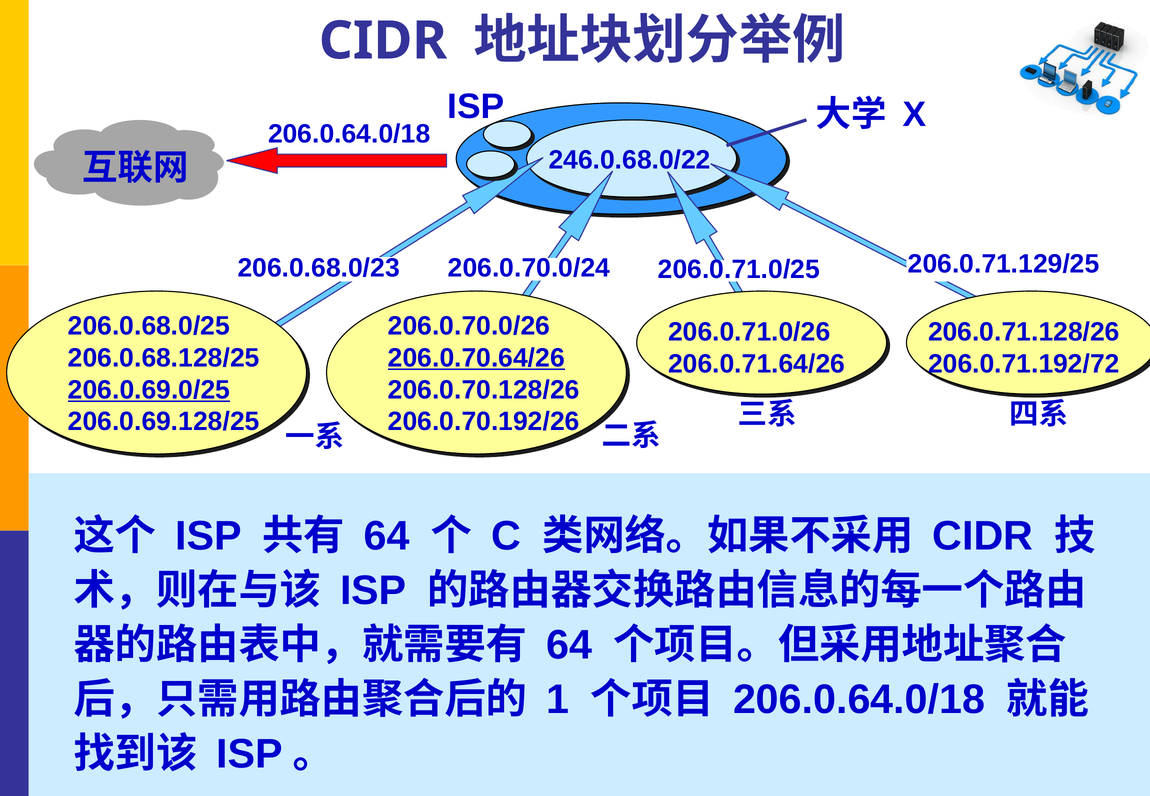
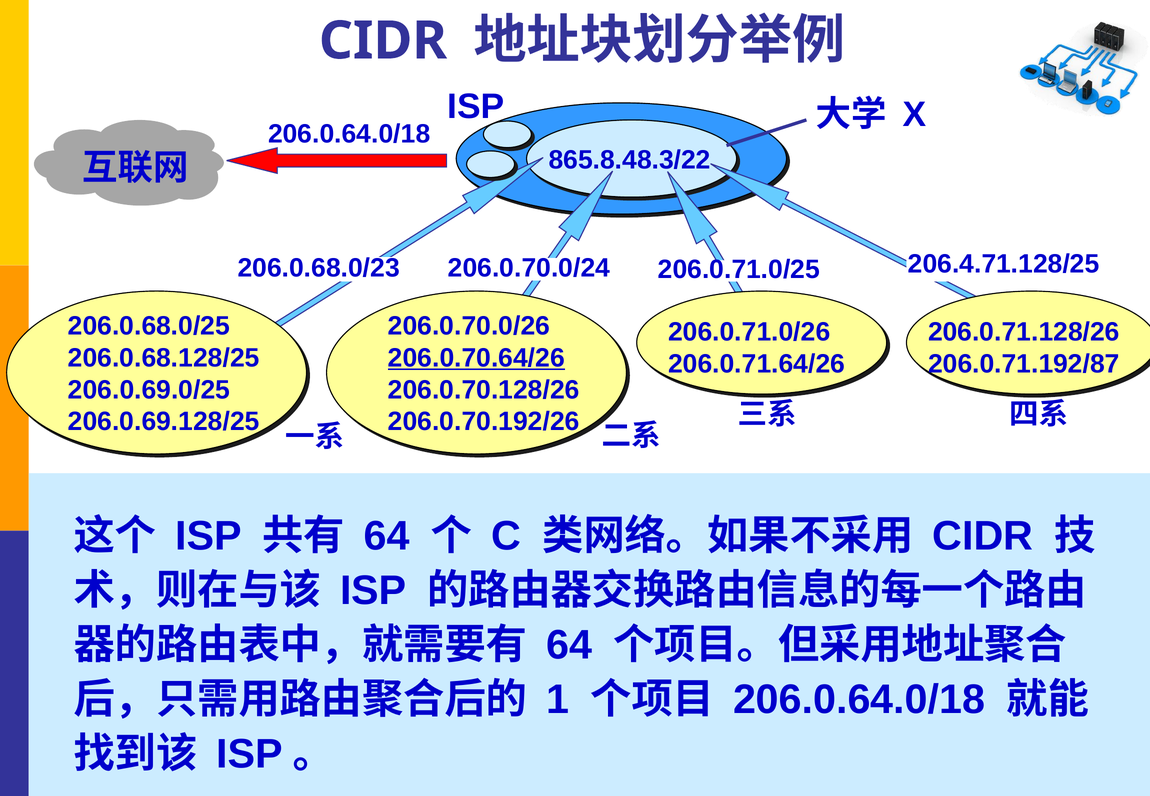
246.0.68.0/22: 246.0.68.0/22 -> 865.8.48.3/22 (630, 160)
206.0.71.129/25: 206.0.71.129/25 -> 206.4.71.128/25 (1004, 264)
206.0.71.192/72: 206.0.71.192/72 -> 206.0.71.192/87 (1024, 364)
206.0.69.0/25 underline: present -> none (149, 390)
